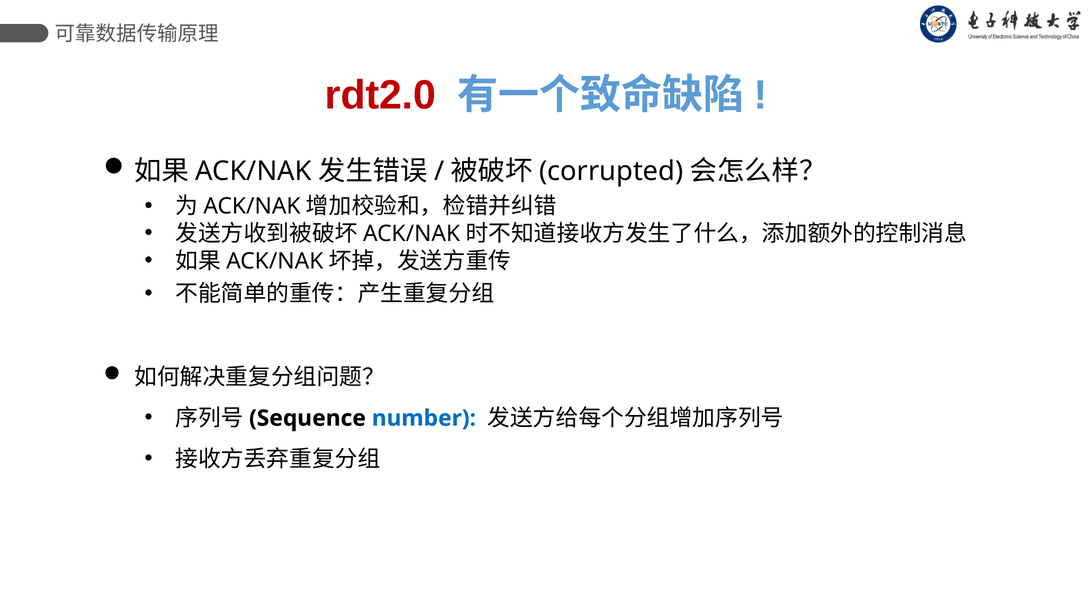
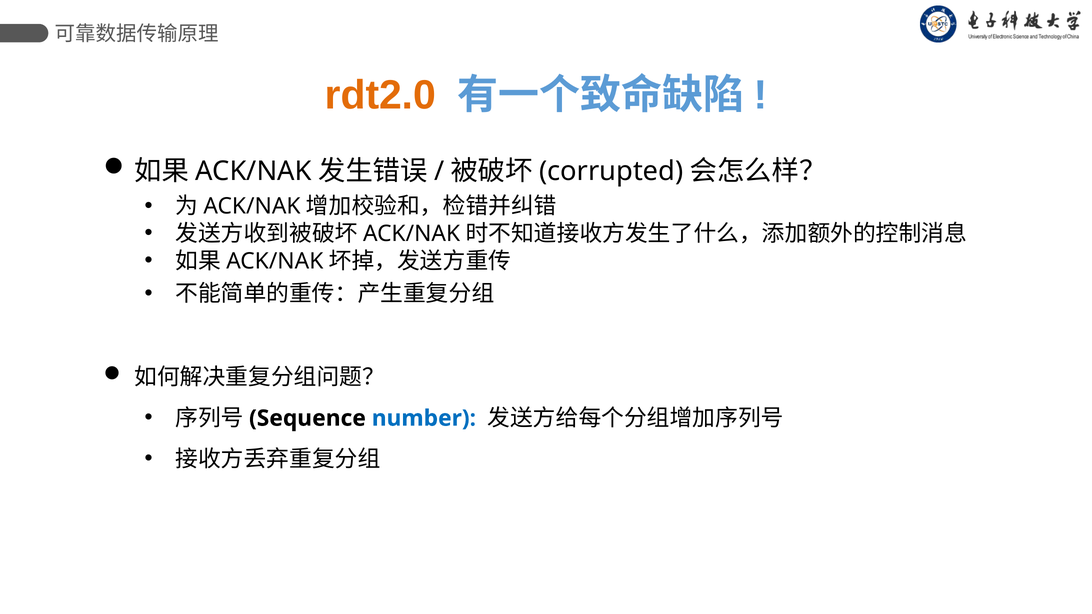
rdt2.0 colour: red -> orange (380, 95)
